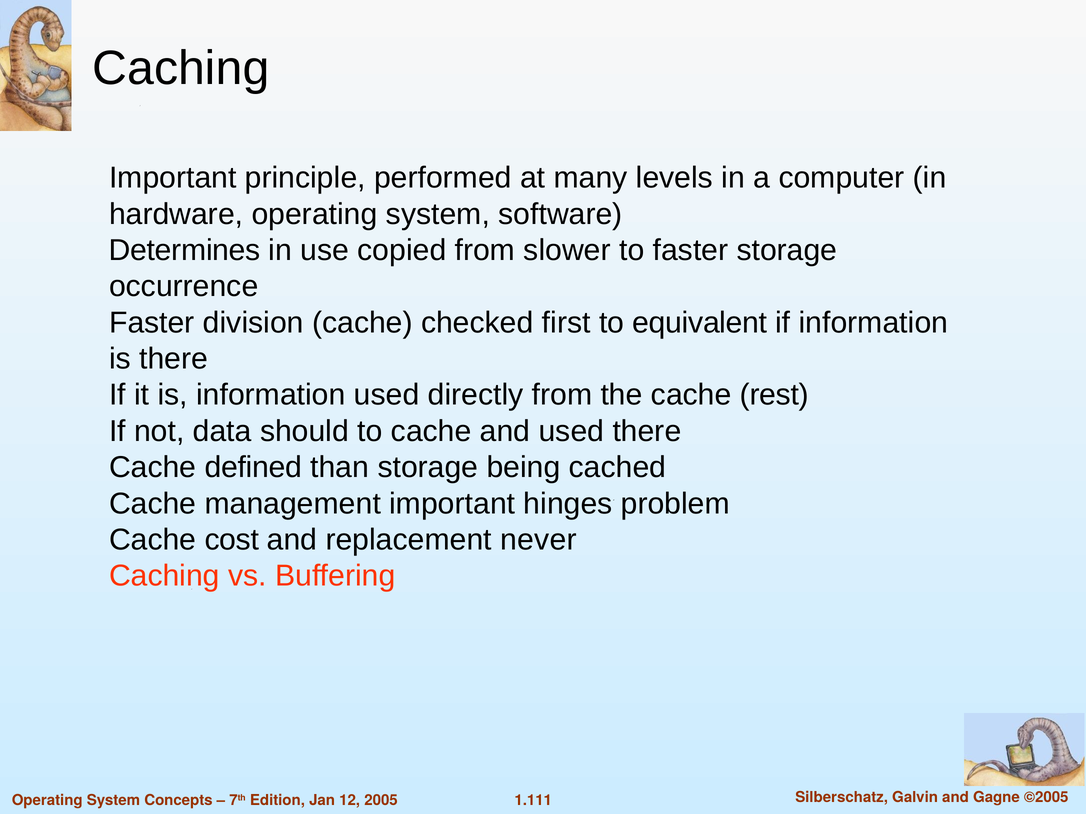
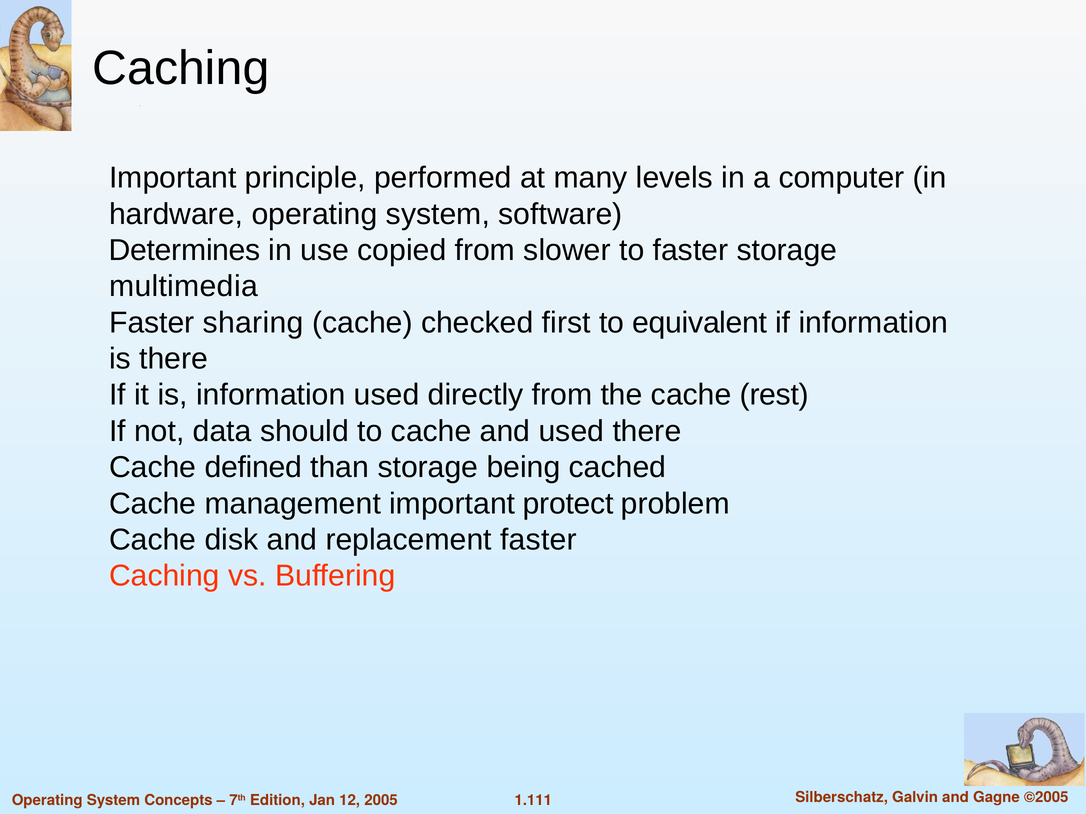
occurrence: occurrence -> multimedia (184, 287)
division: division -> sharing (253, 323)
hinges: hinges -> protect (568, 504)
cost: cost -> disk (232, 540)
replacement never: never -> faster (539, 540)
